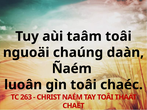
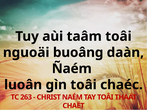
chaúng: chaúng -> buoâng (78, 53)
